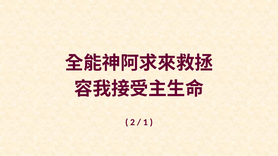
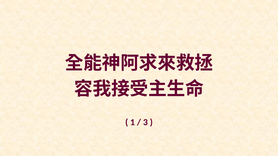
2: 2 -> 1 (133, 123)
1: 1 -> 3 (145, 123)
